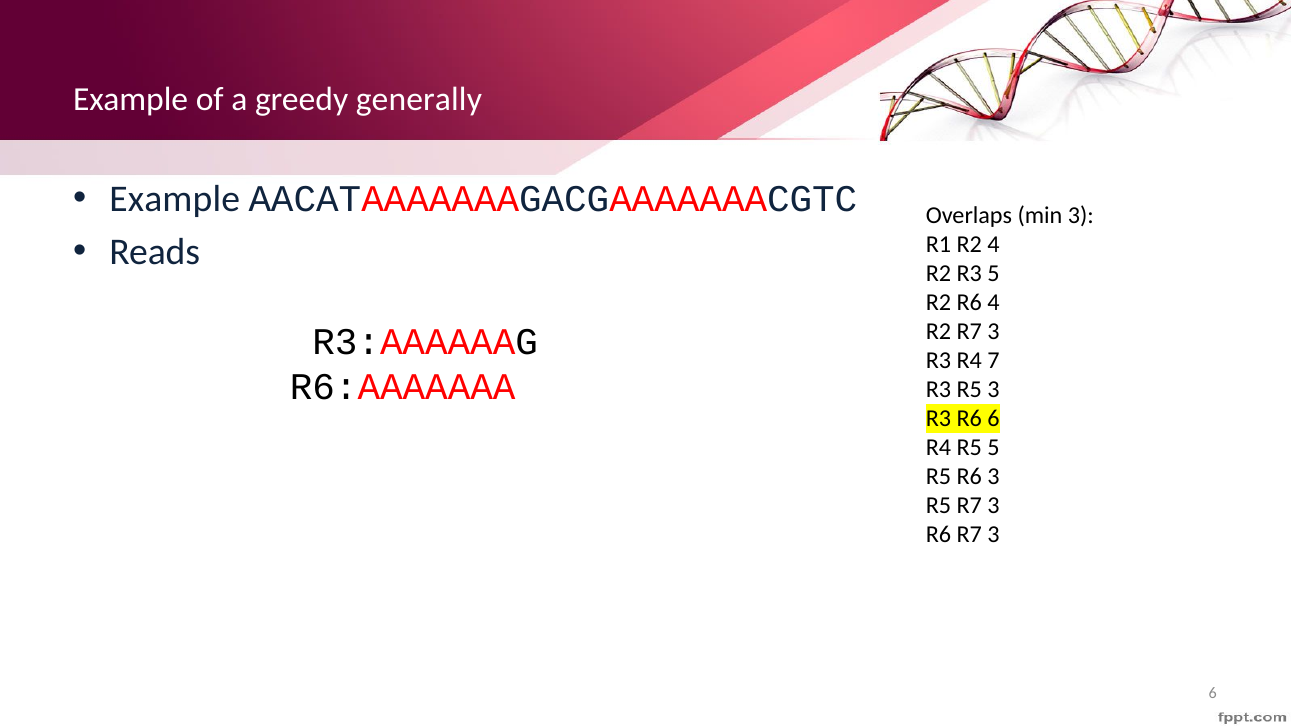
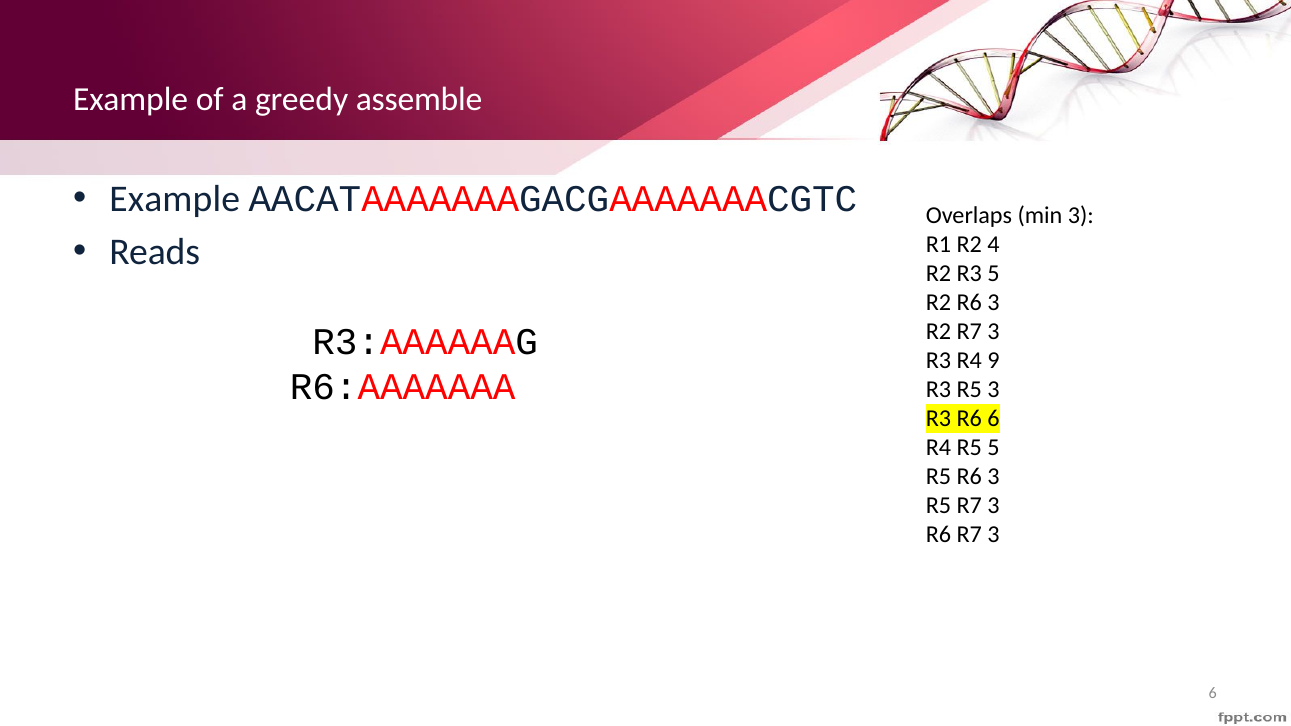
generally: generally -> assemble (419, 99)
R2 R6 4: 4 -> 3 (993, 303)
7: 7 -> 9 (993, 361)
